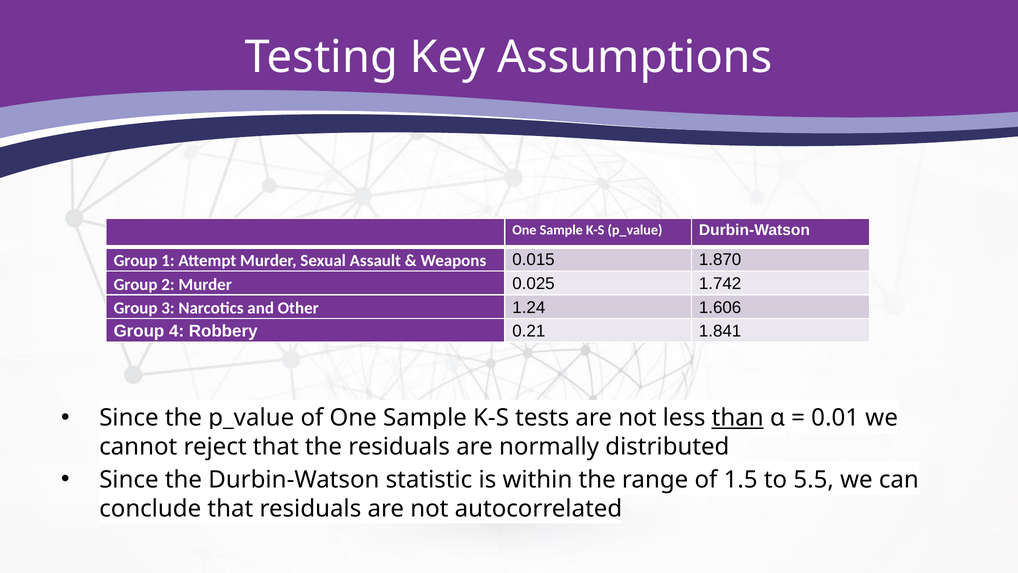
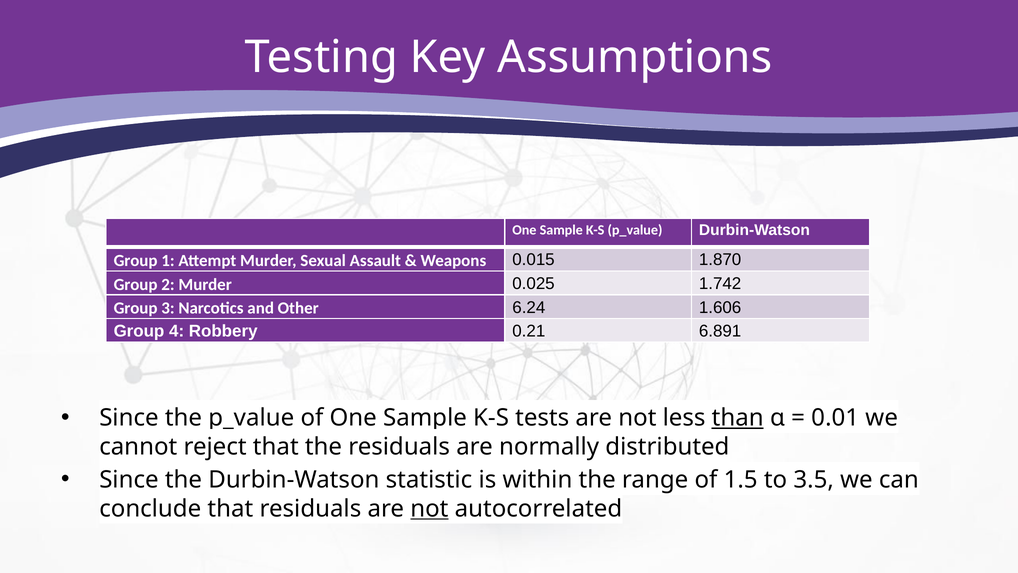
1.24: 1.24 -> 6.24 (529, 307)
1.841: 1.841 -> 6.891 (720, 331)
5.5: 5.5 -> 3.5 (814, 479)
not underline: none -> present (429, 508)
